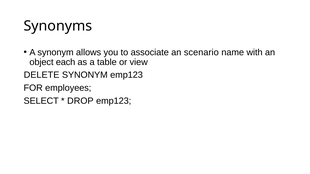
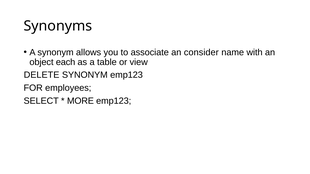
scenario: scenario -> consider (201, 52)
DROP: DROP -> MORE (80, 101)
